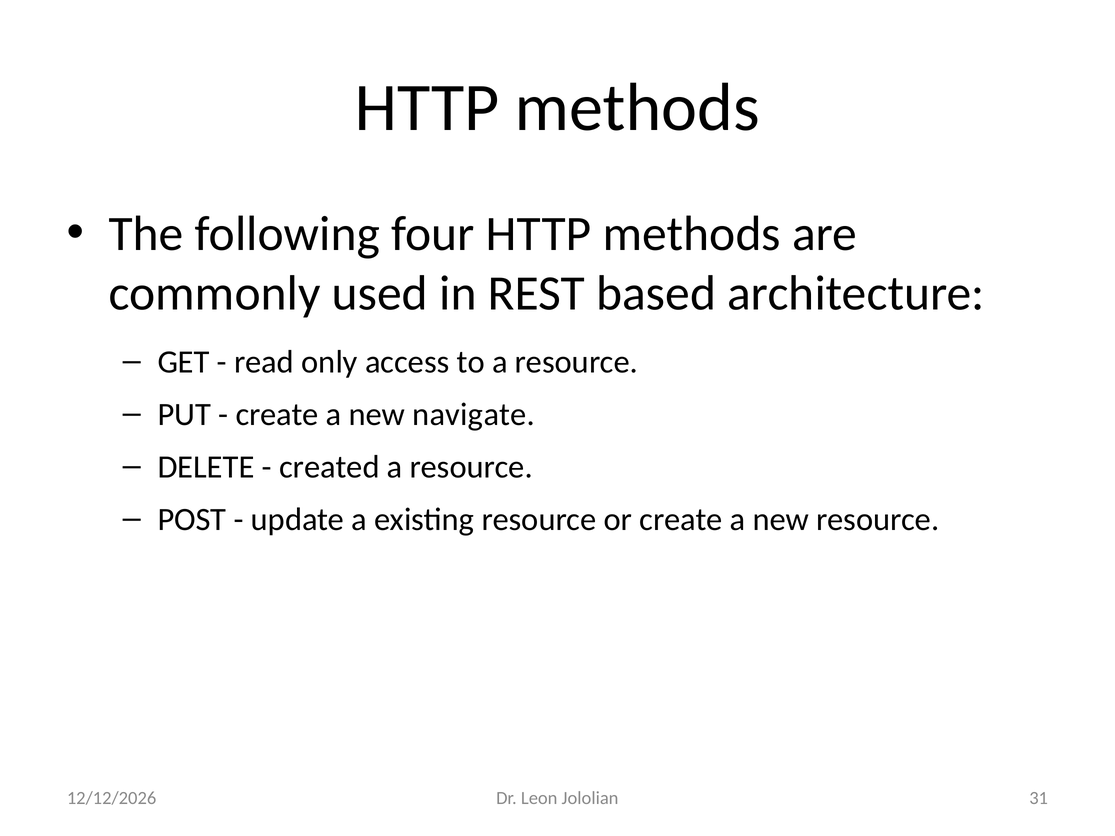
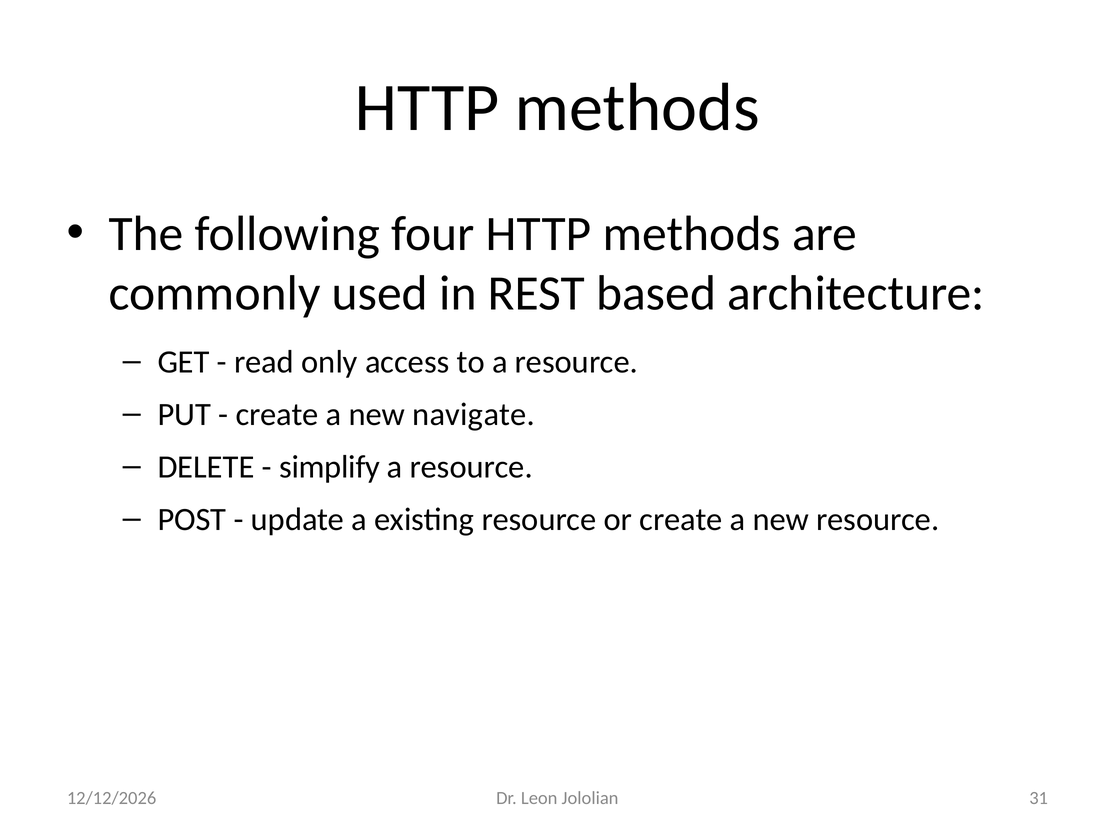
created: created -> simplify (329, 467)
